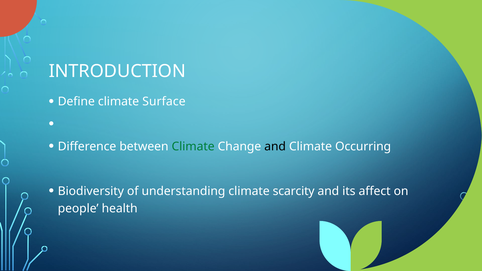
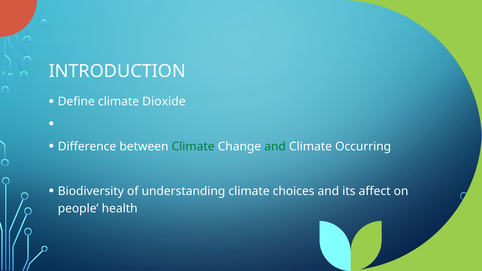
Surface: Surface -> Dioxide (164, 102)
and colour: black -> green (275, 146)
scarcity: scarcity -> choices (294, 191)
